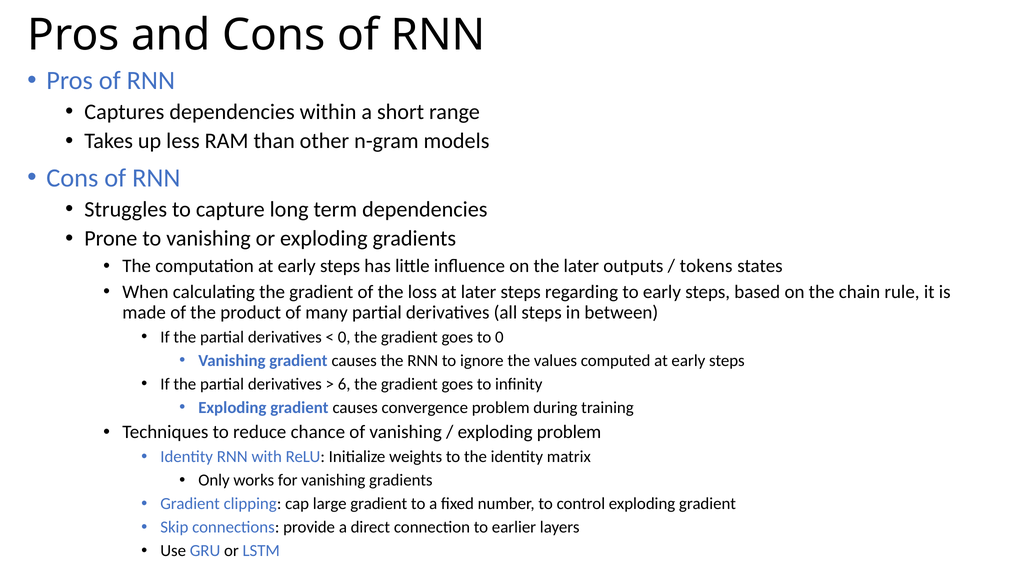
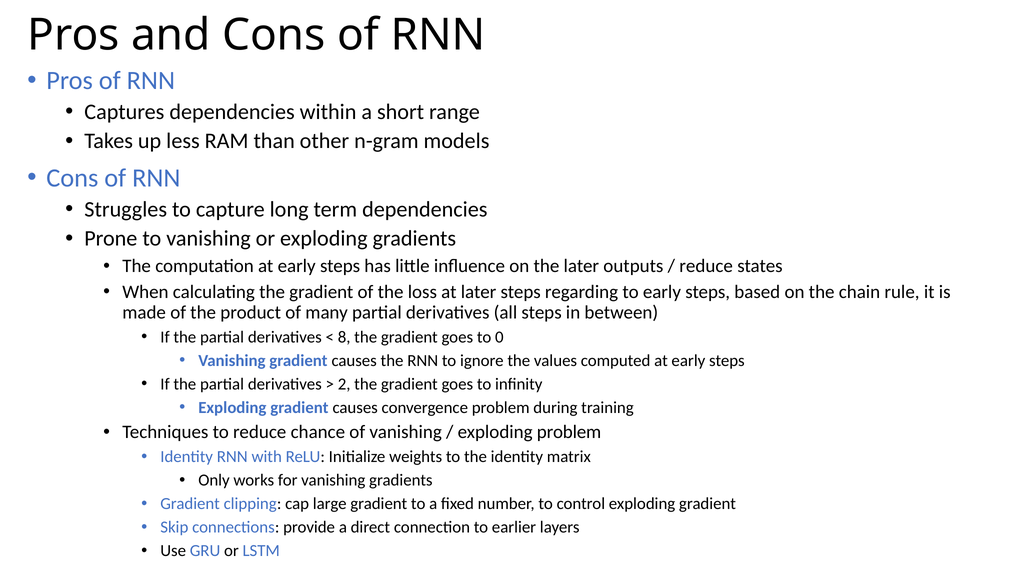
tokens: tokens -> reduce (706, 266)
0: 0 -> 8 (344, 337)
6: 6 -> 2 (344, 384)
